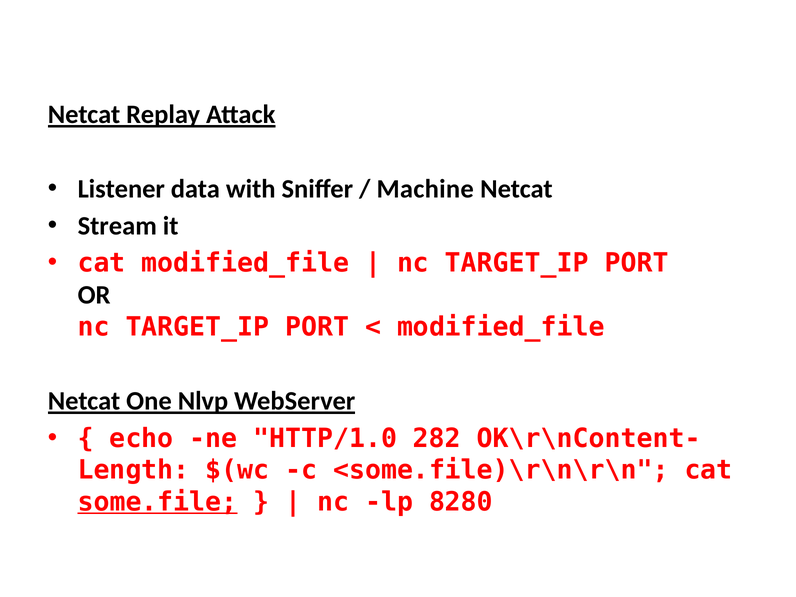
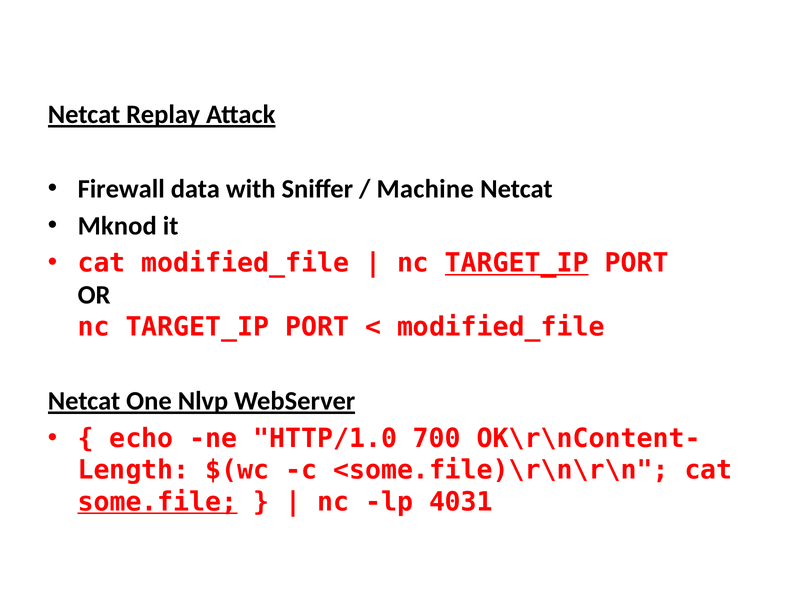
Listener: Listener -> Firewall (121, 189)
Stream: Stream -> Mknod (117, 226)
TARGET_IP underline: none -> present (517, 263)
282: 282 -> 700 (437, 438)
8280: 8280 -> 4031 (461, 502)
